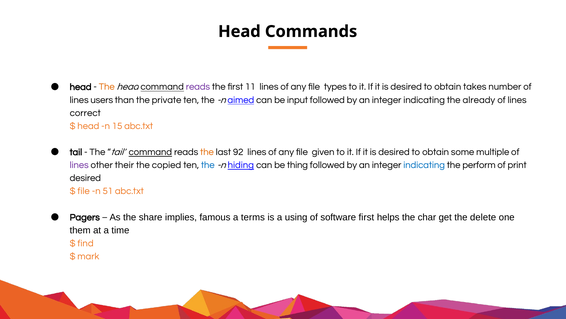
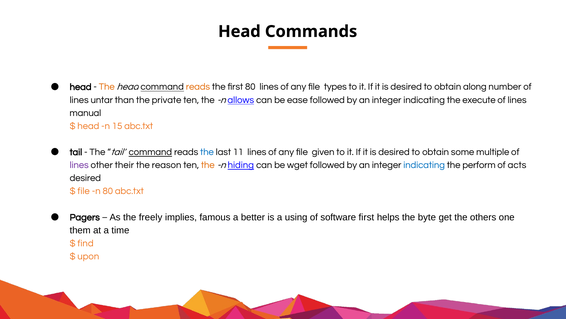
reads colour: purple -> orange (198, 87)
first 11: 11 -> 80 (250, 87)
takes: takes -> along (475, 87)
users: users -> untar (102, 100)
aimed: aimed -> allows (241, 100)
input: input -> ease (297, 100)
already: already -> execute (479, 100)
correct: correct -> manual (85, 113)
the colour: orange -> blue (207, 152)
92: 92 -> 11 (238, 152)
copied: copied -> reason (167, 165)
the colour: blue -> orange (208, 165)
thing: thing -> wget (297, 165)
print: print -> acts (517, 165)
n 51: 51 -> 80 (108, 191)
share: share -> freely (151, 217)
terms: terms -> better (253, 217)
char: char -> byte (427, 217)
delete: delete -> others (483, 217)
mark: mark -> upon (88, 256)
